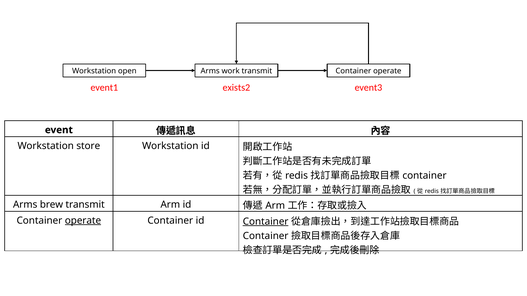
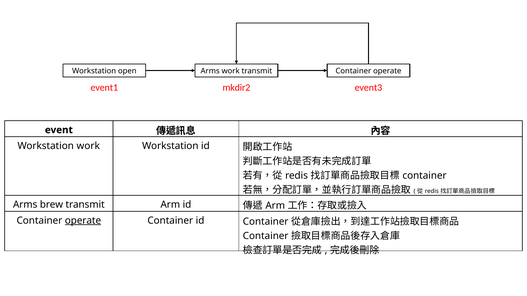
exists2: exists2 -> mkdir2 (236, 88)
Workstation store: store -> work (88, 146)
Container underline: present -> none (266, 222)
